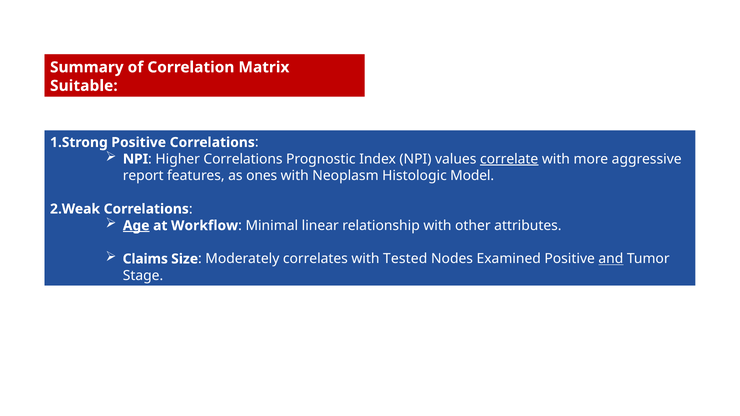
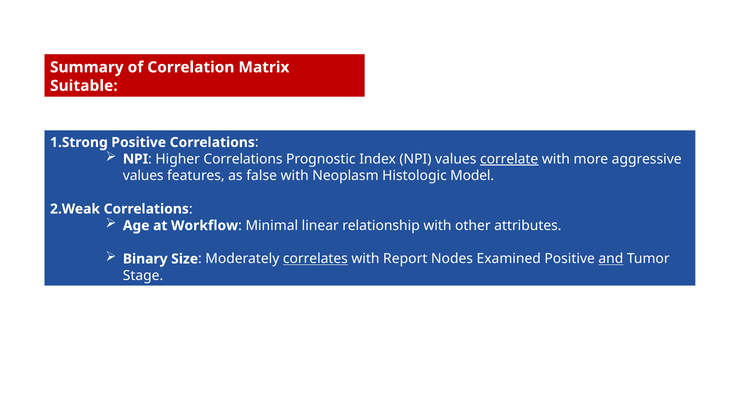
report: report -> values (143, 176)
ones: ones -> false (262, 176)
Age underline: present -> none (136, 226)
Claims: Claims -> Binary (145, 259)
correlates underline: none -> present (315, 259)
Tested: Tested -> Report (405, 259)
